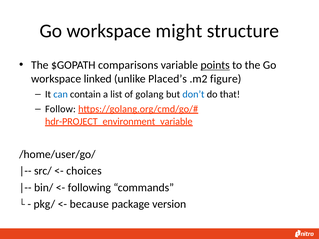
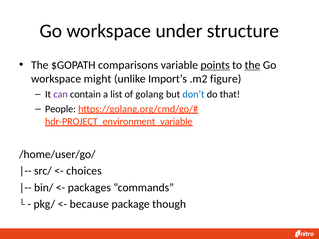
might: might -> under (179, 31)
the underline: none -> present (252, 65)
linked: linked -> might (98, 79)
Placed’s: Placed’s -> Import’s (168, 79)
can colour: blue -> purple (61, 94)
Follow: Follow -> People (60, 109)
following: following -> packages (89, 188)
version: version -> though (169, 204)
